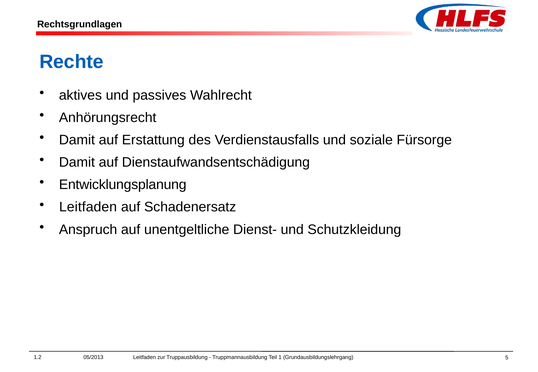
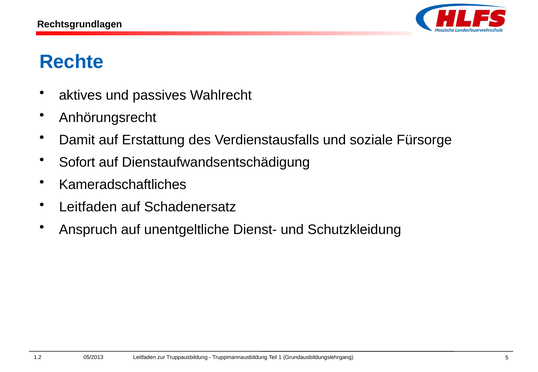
Damit: Damit -> Sofort (77, 163)
Entwicklungsplanung: Entwicklungsplanung -> Kameradschaftliches (123, 185)
